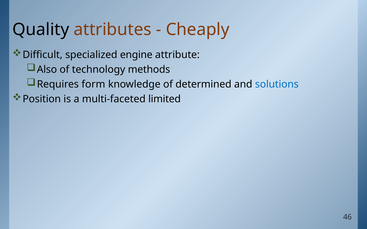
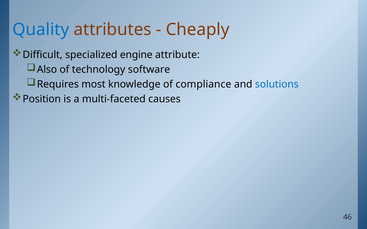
Quality colour: black -> blue (41, 30)
methods: methods -> software (149, 70)
form: form -> most (93, 84)
determined: determined -> compliance (203, 84)
limited: limited -> causes (164, 99)
